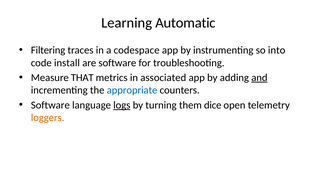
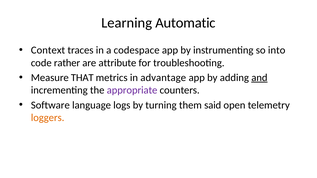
Filtering: Filtering -> Context (48, 50)
install: install -> rather (67, 63)
are software: software -> attribute (117, 63)
associated: associated -> advantage (163, 78)
appropriate colour: blue -> purple (132, 90)
logs underline: present -> none (122, 105)
dice: dice -> said (213, 105)
